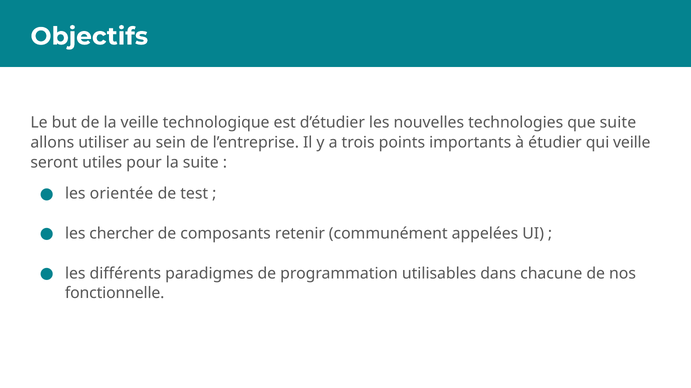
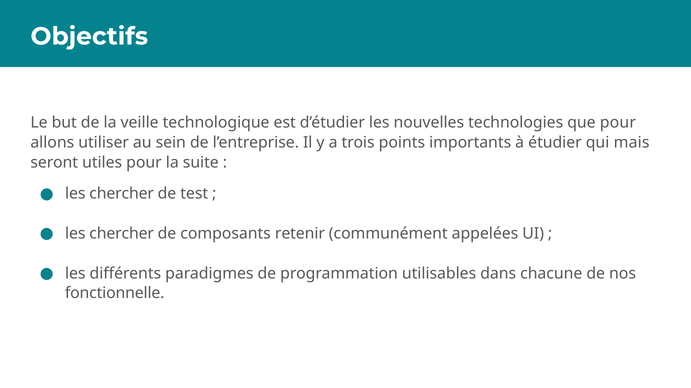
que suite: suite -> pour (618, 123)
qui veille: veille -> mais (632, 143)
orientée: orientée -> chercher (122, 194)
